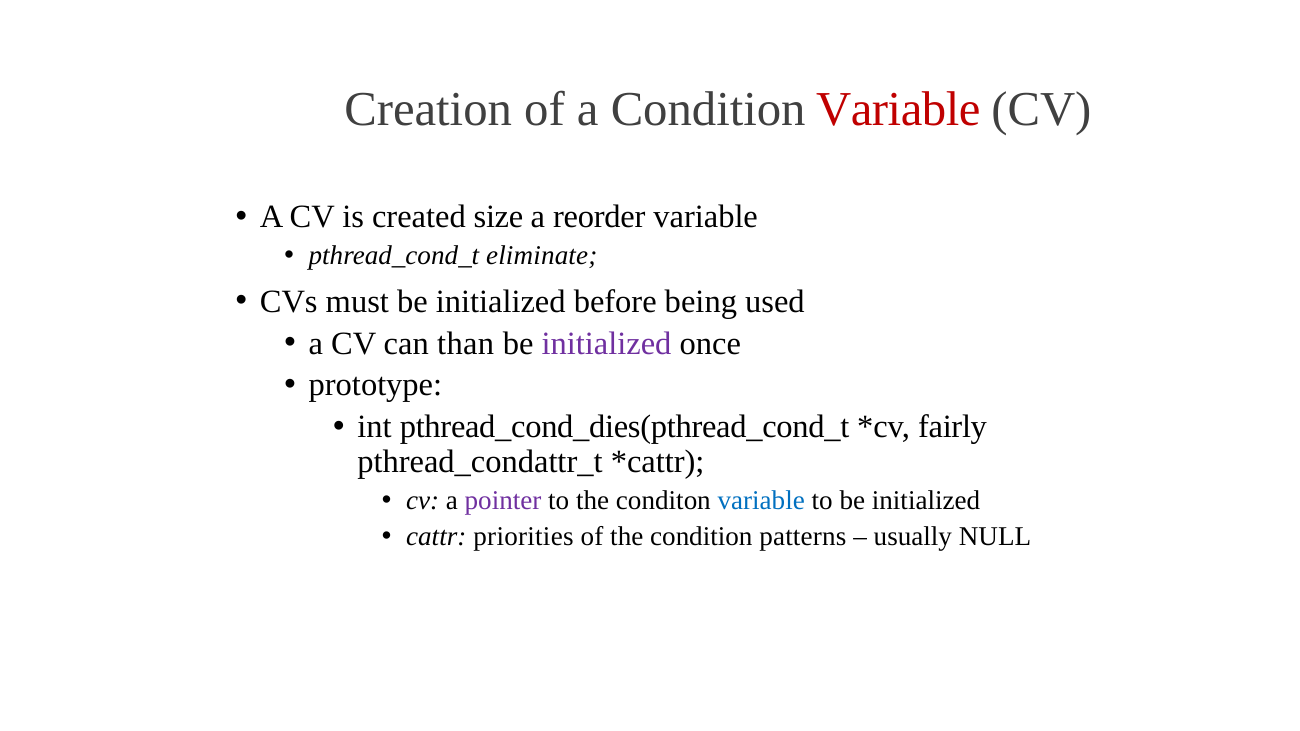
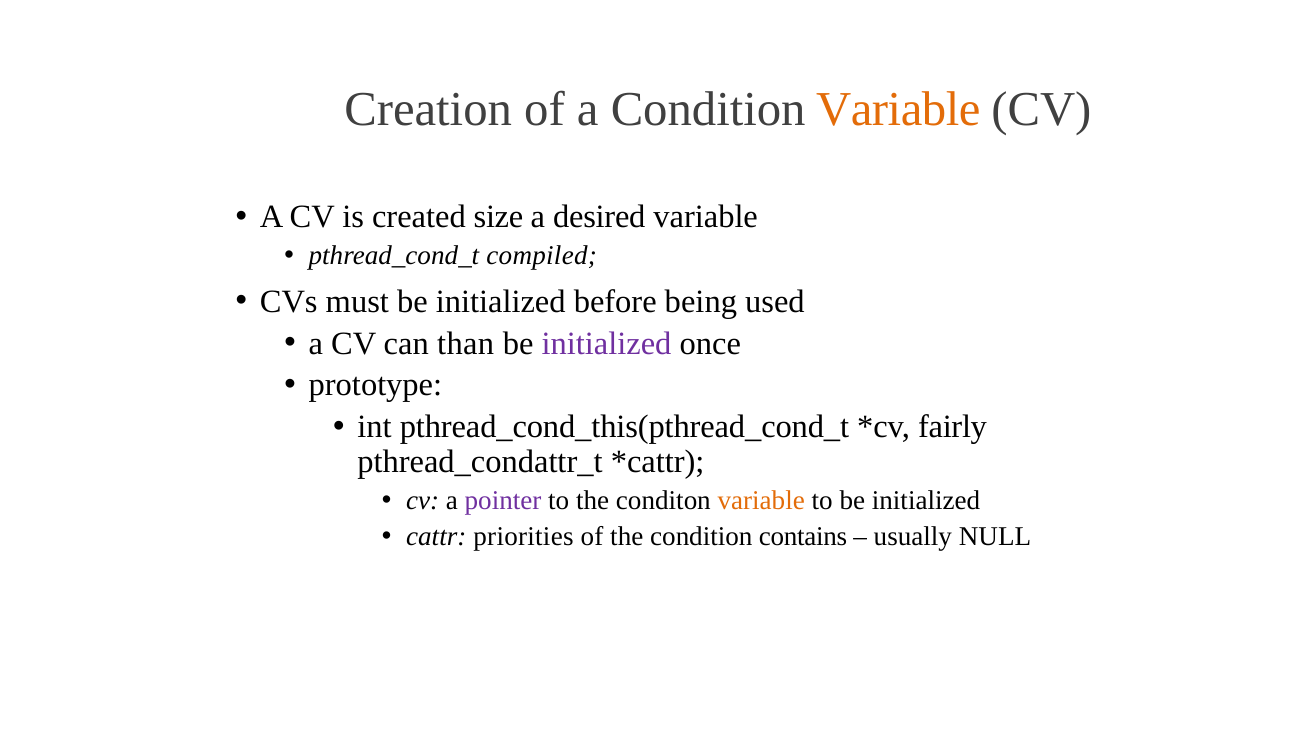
Variable colour: red -> orange (898, 109)
reorder: reorder -> desired (599, 217)
eliminate: eliminate -> compiled (542, 256)
pthread_cond_dies(pthread_cond_t: pthread_cond_dies(pthread_cond_t -> pthread_cond_this(pthread_cond_t (624, 427)
variable colour: blue -> orange (761, 501)
patterns: patterns -> contains (803, 537)
